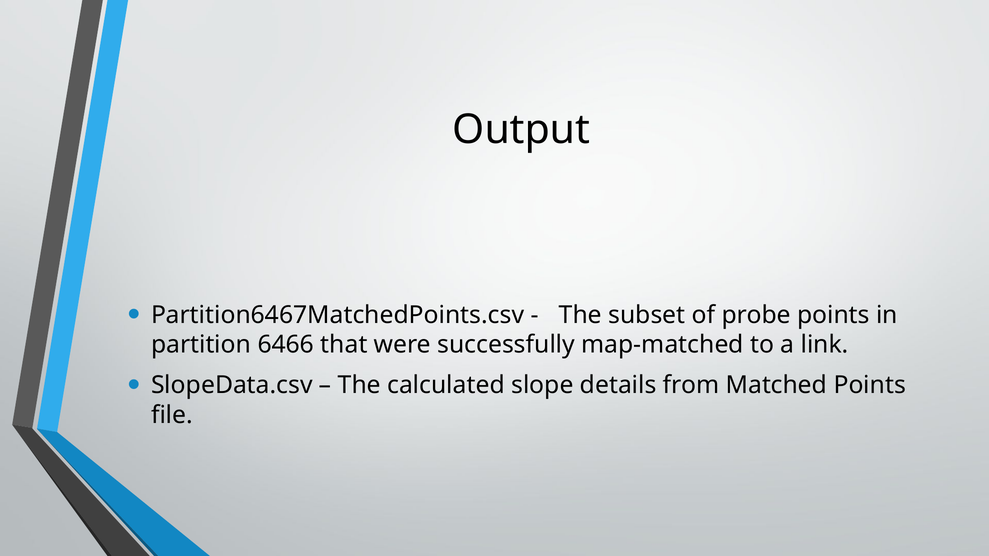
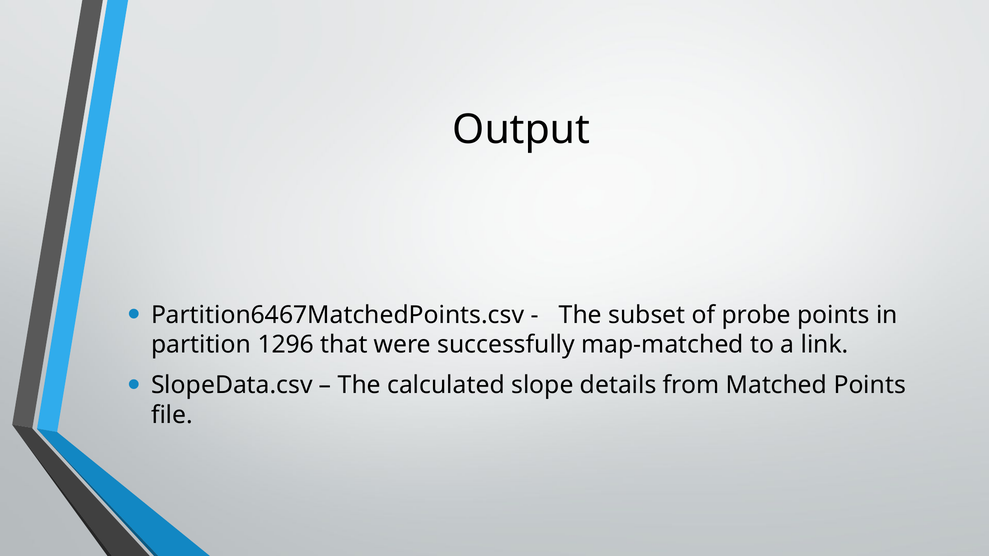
6466: 6466 -> 1296 (286, 345)
